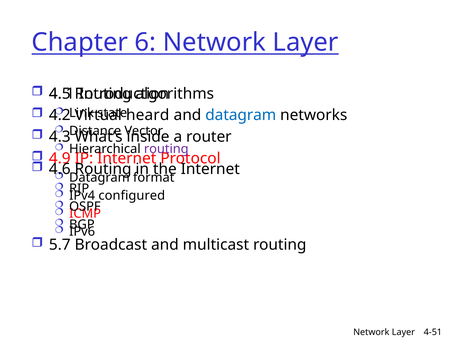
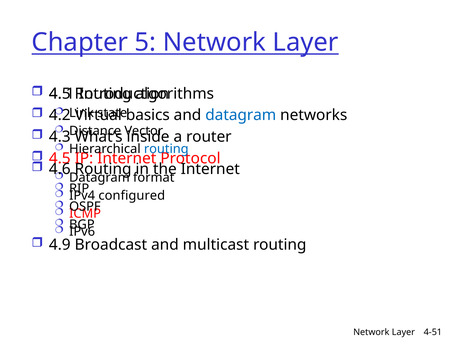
6: 6 -> 5 (145, 42)
heard: heard -> basics (148, 115)
routing colour: purple -> blue (166, 149)
4.9: 4.9 -> 4.5 (60, 158)
5.7: 5.7 -> 4.9 (60, 244)
